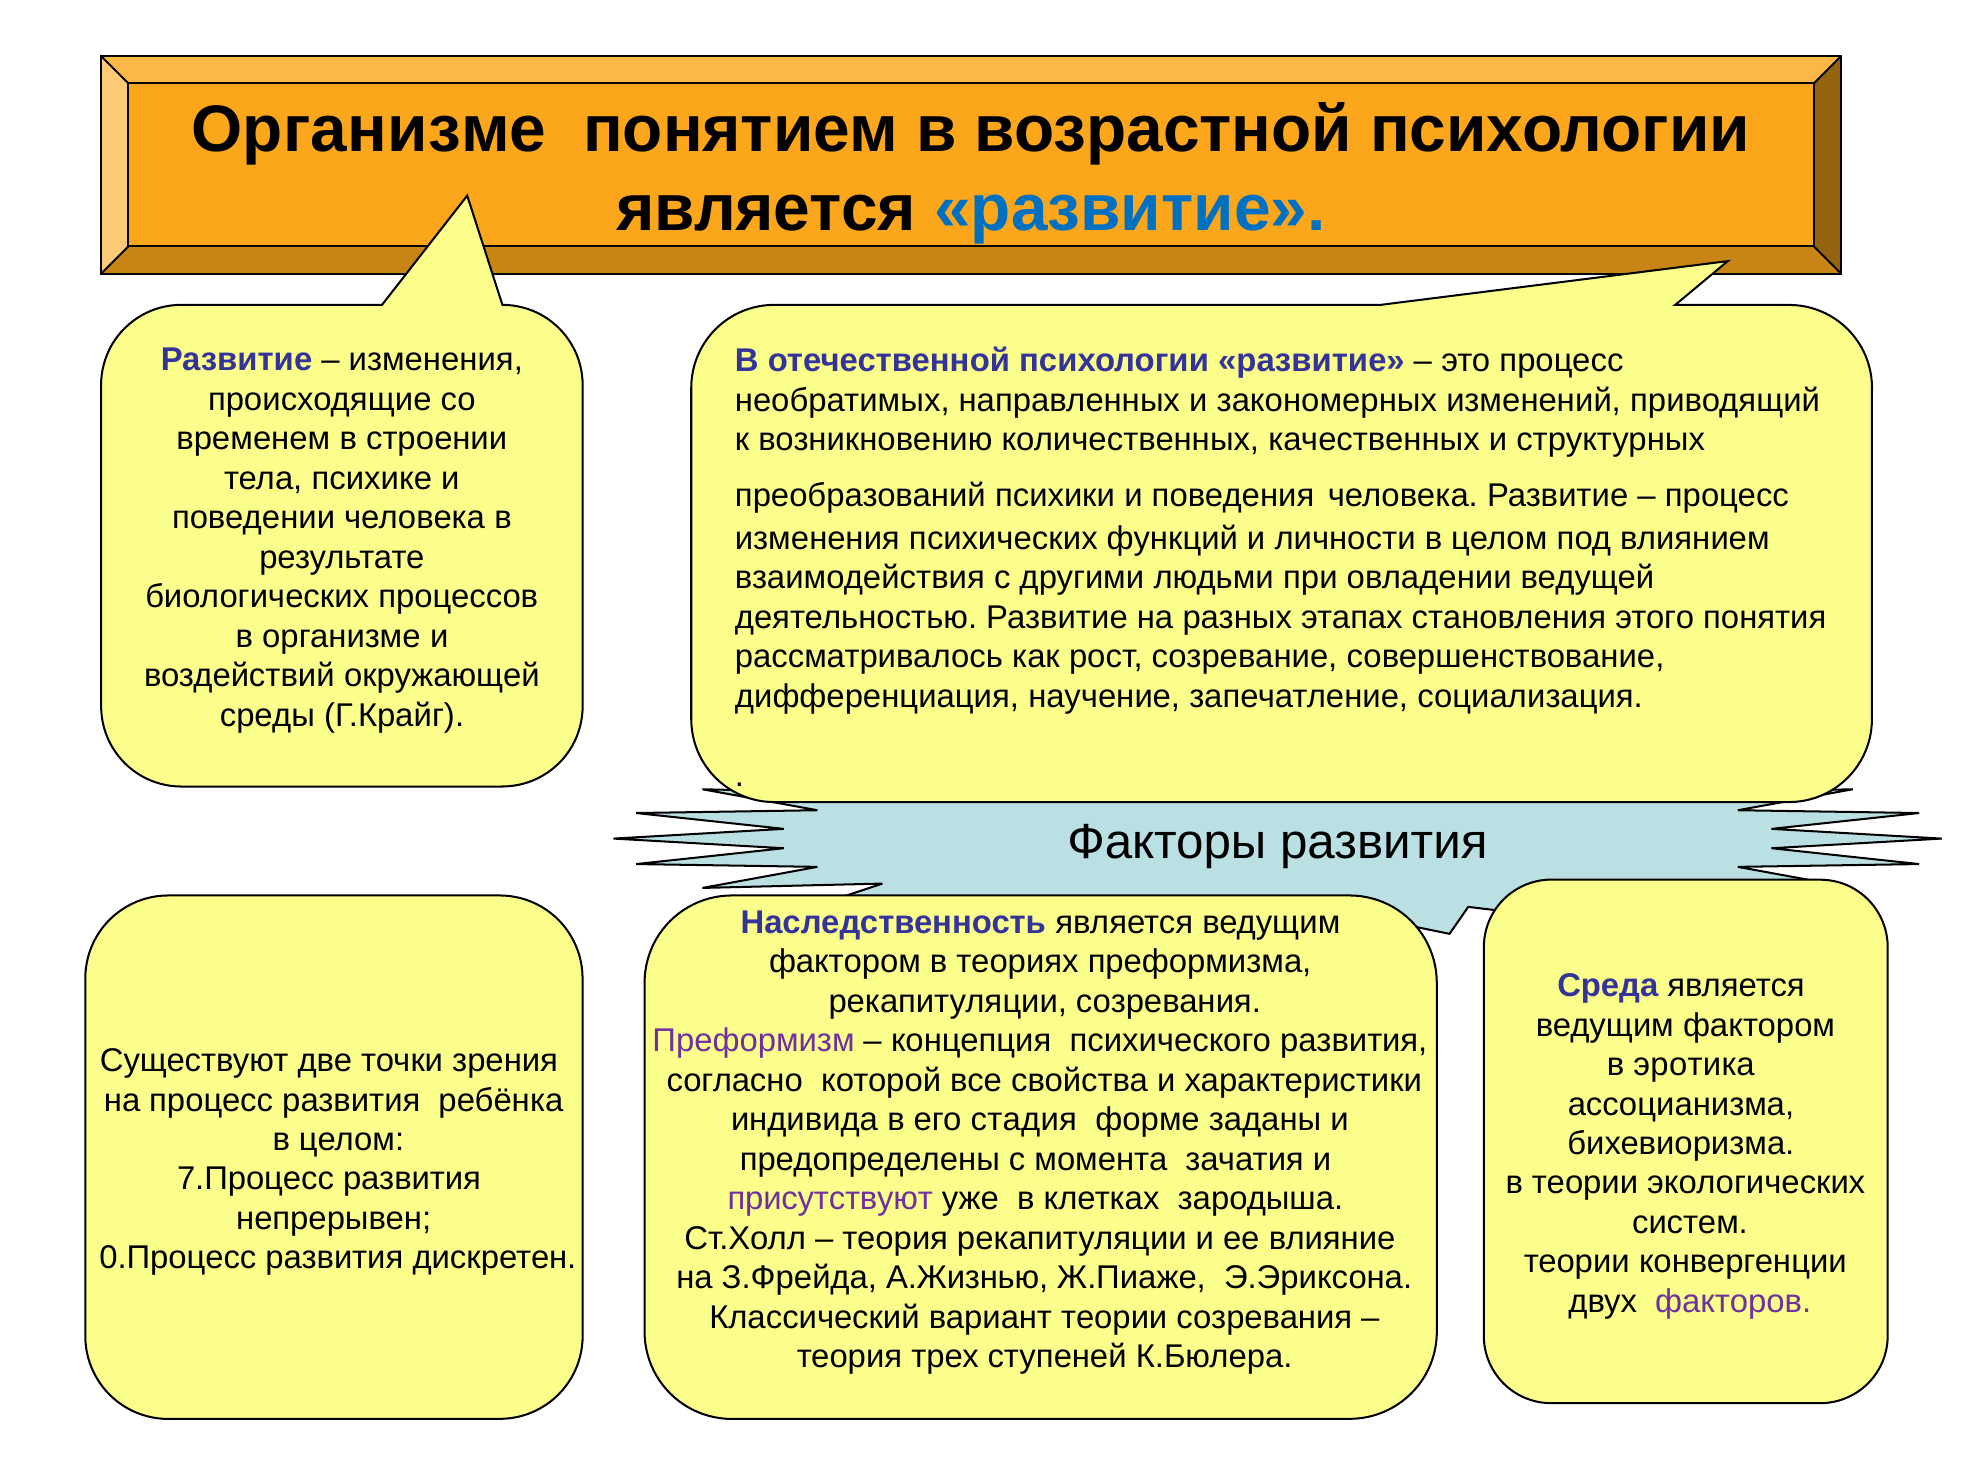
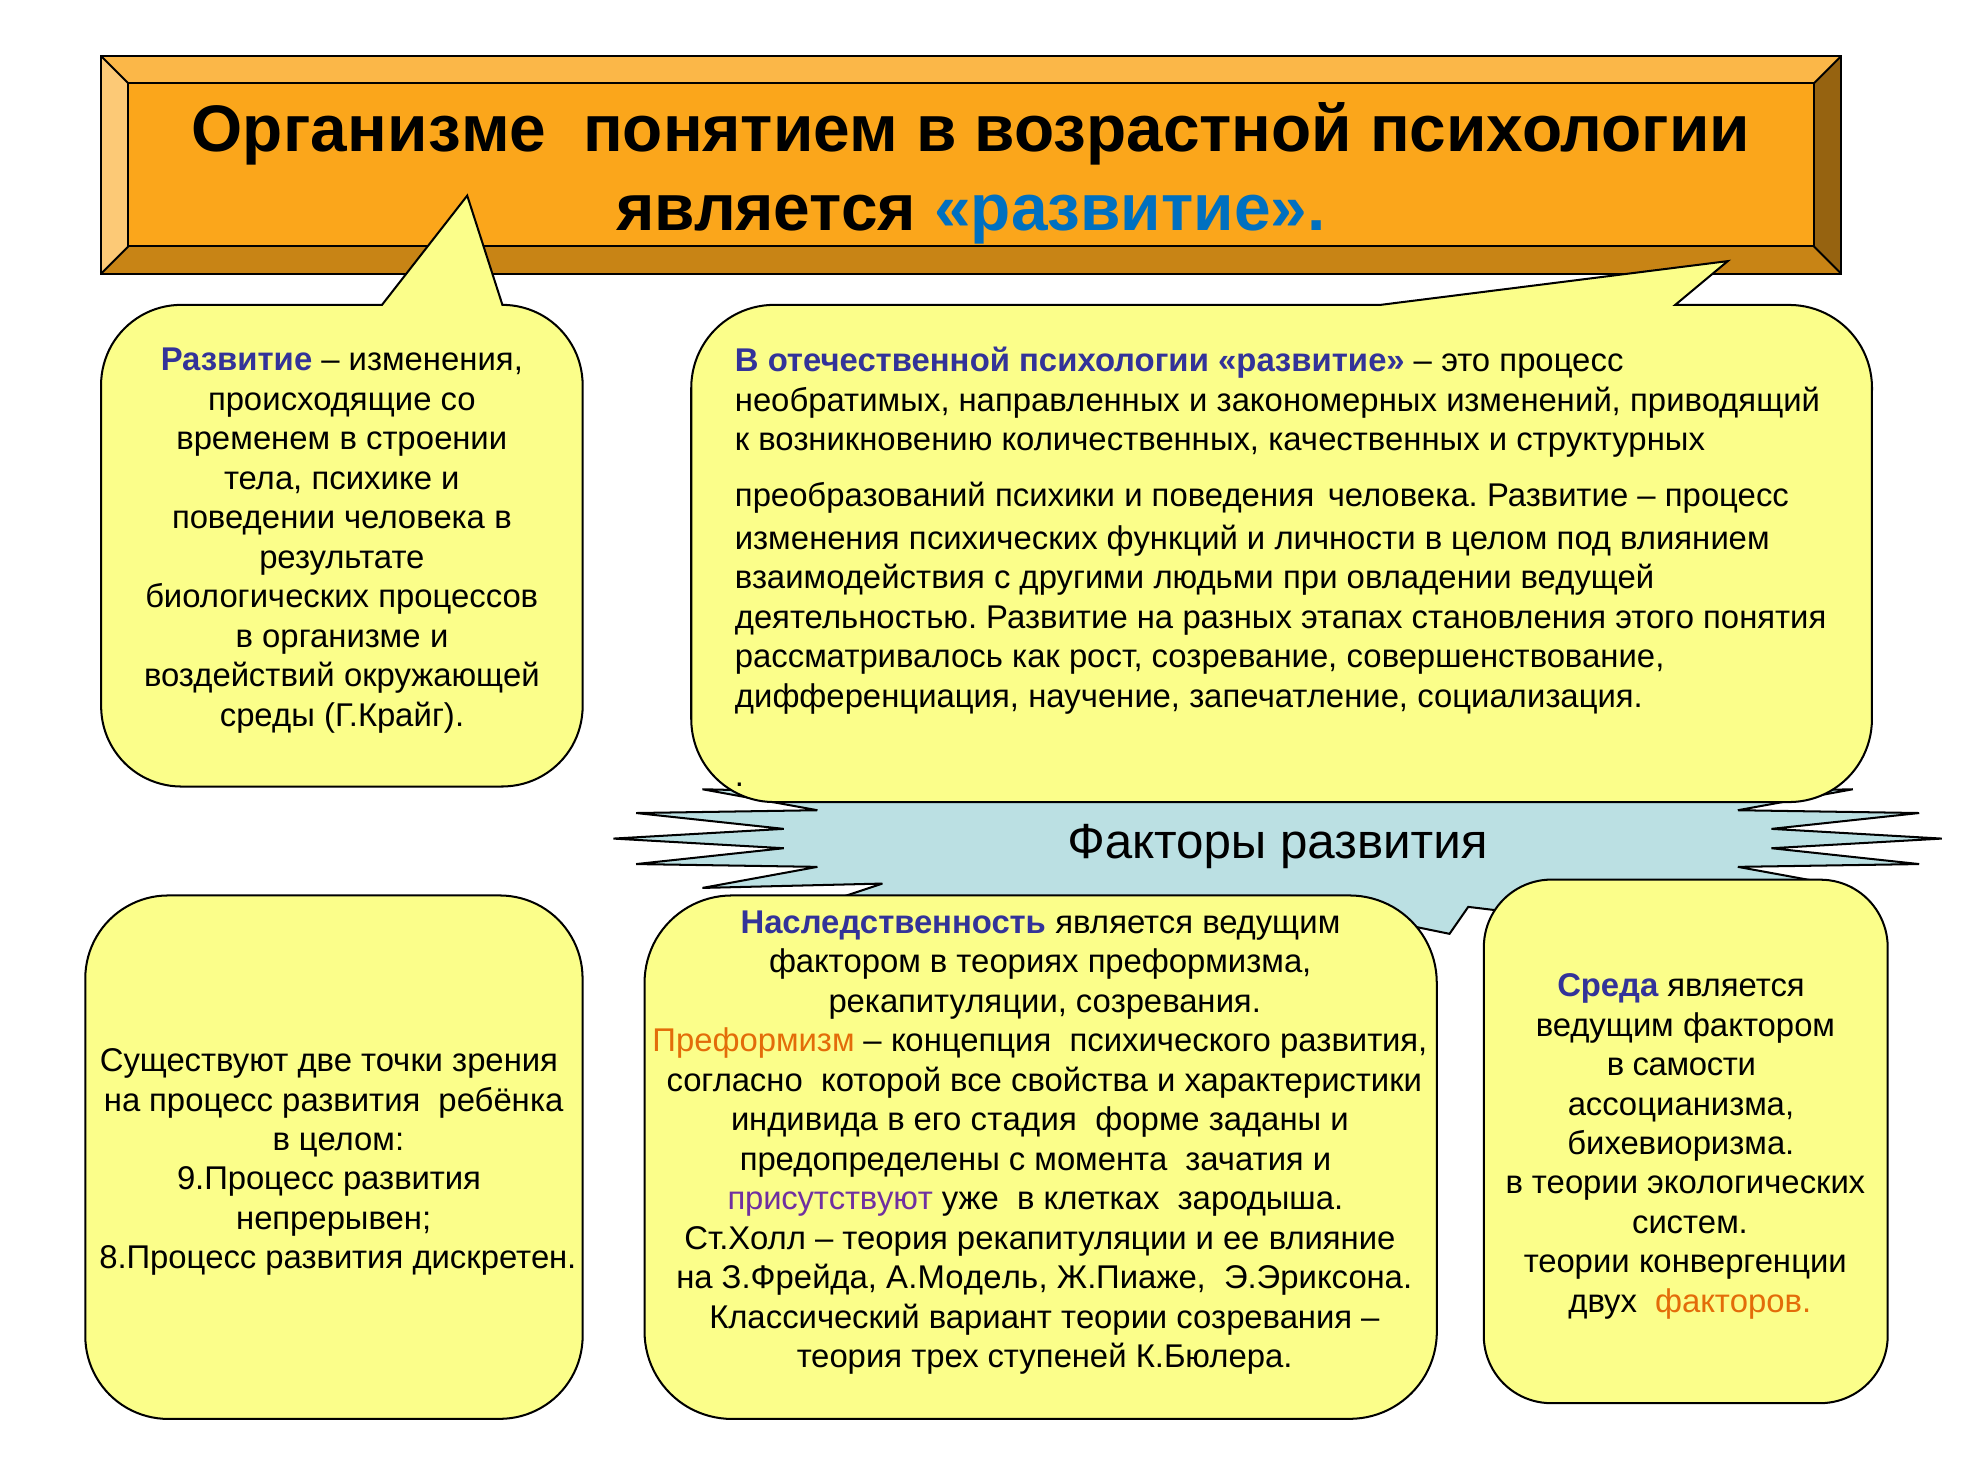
Преформизм colour: purple -> orange (754, 1041)
эротика: эротика -> самости (1694, 1065)
7.Процесс: 7.Процесс -> 9.Процесс (256, 1179)
0.Процесс: 0.Процесс -> 8.Процесс (178, 1258)
А.Жизнью: А.Жизнью -> А.Модель (967, 1278)
факторов colour: purple -> orange (1733, 1301)
